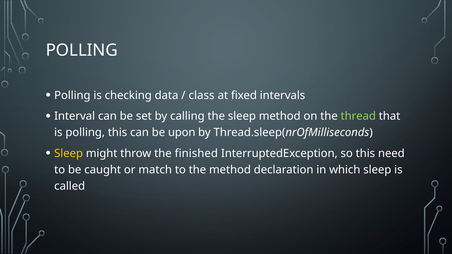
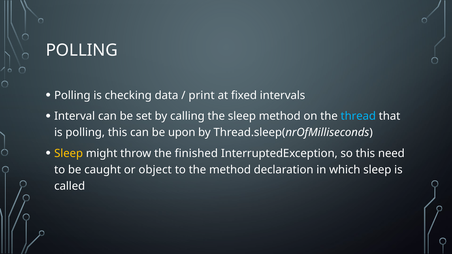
class: class -> print (202, 95)
thread colour: light green -> light blue (358, 116)
match: match -> object (155, 170)
